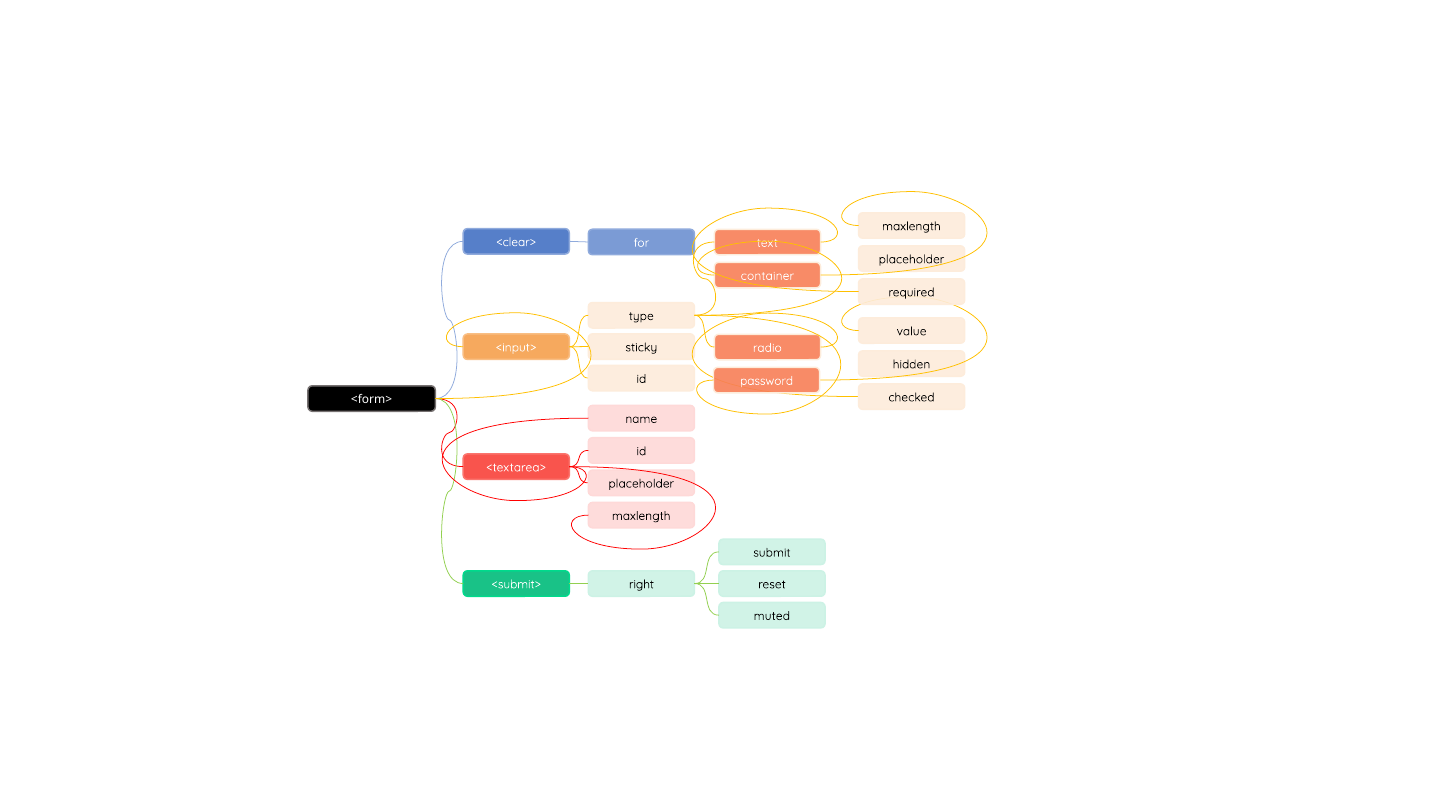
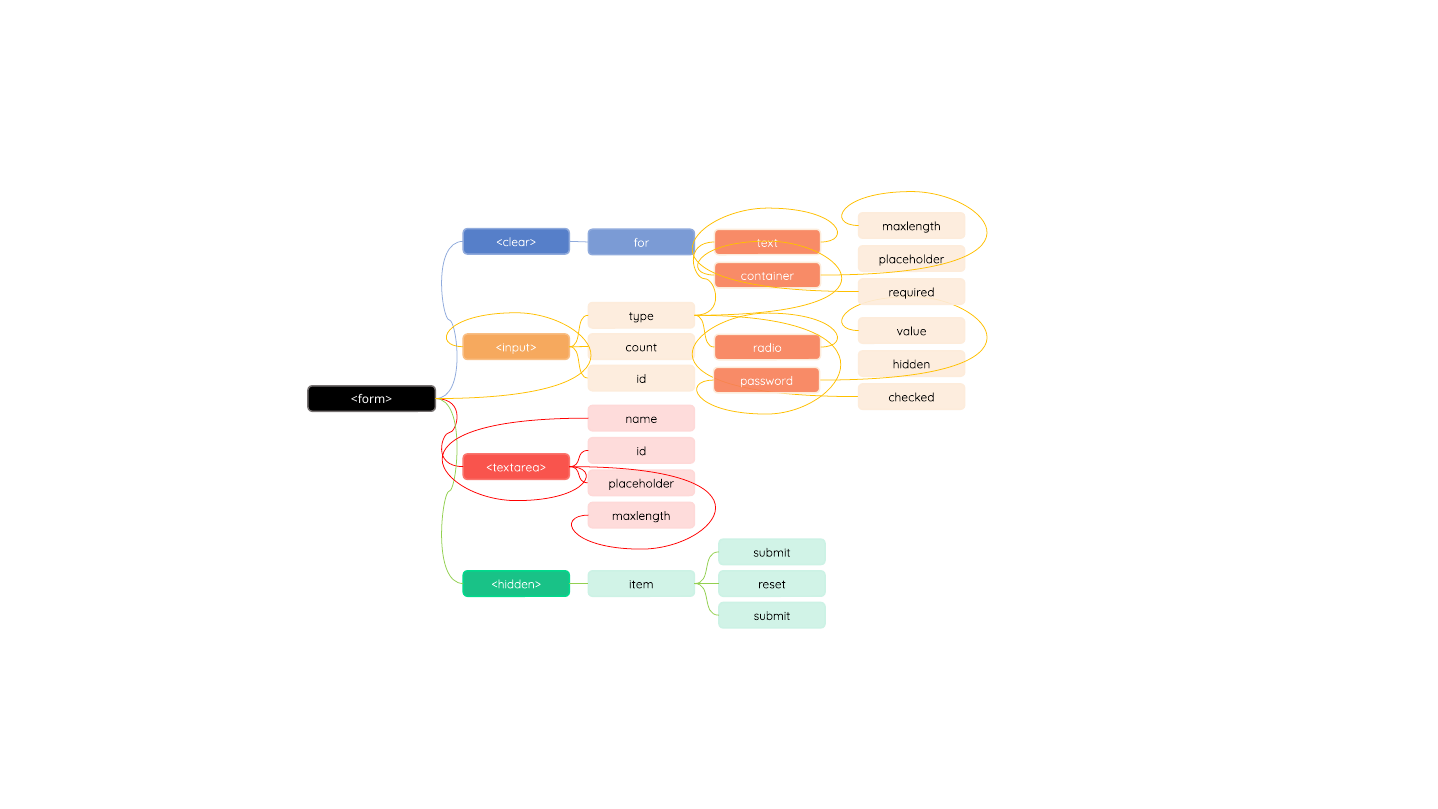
sticky: sticky -> count (641, 347)
<submit>: <submit> -> <hidden> (516, 584)
right: right -> item (641, 584)
muted: muted -> submit (772, 616)
